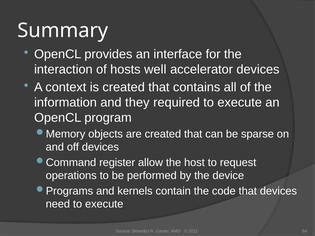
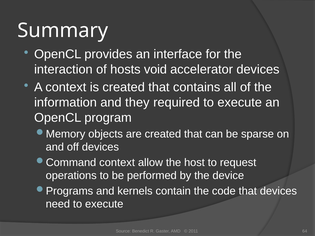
well: well -> void (155, 70)
register: register -> context (117, 163)
